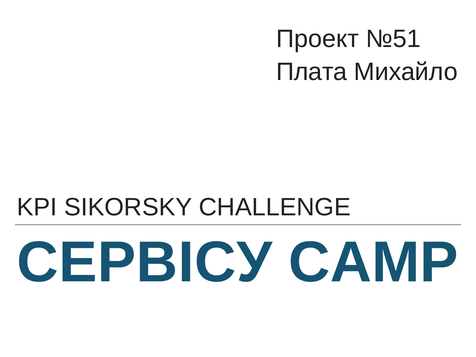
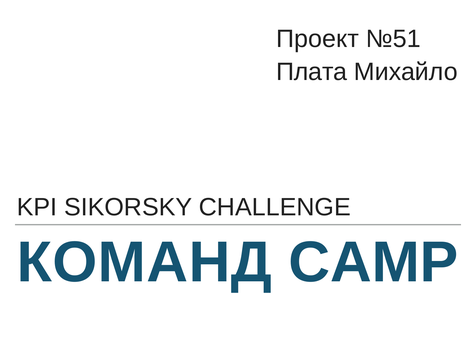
СЕРВІСУ: СЕРВІСУ -> КОМАНД (144, 262)
